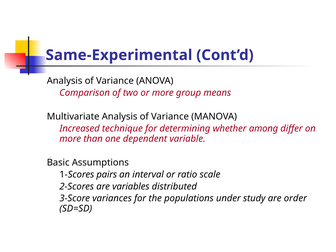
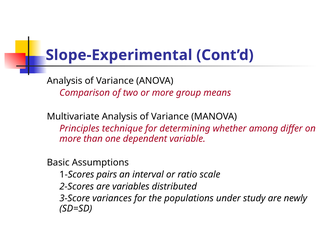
Same-Experimental: Same-Experimental -> Slope-Experimental (119, 55)
Increased: Increased -> Principles (79, 129)
order: order -> newly (295, 198)
